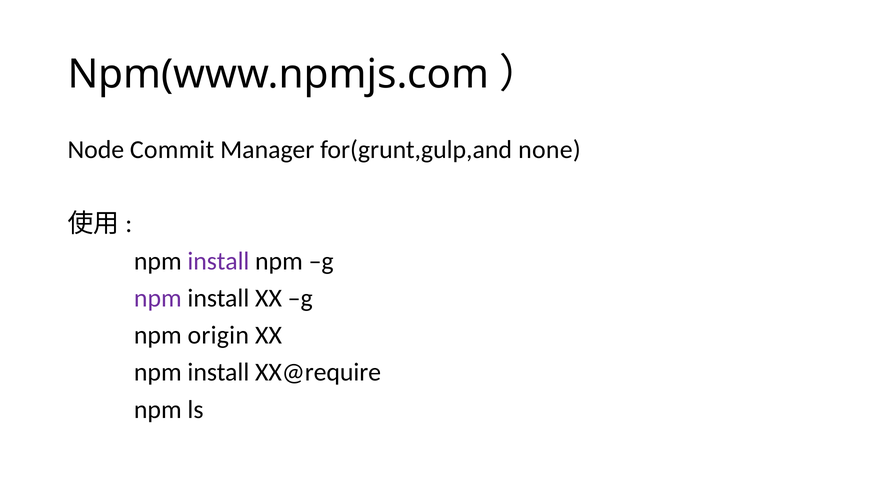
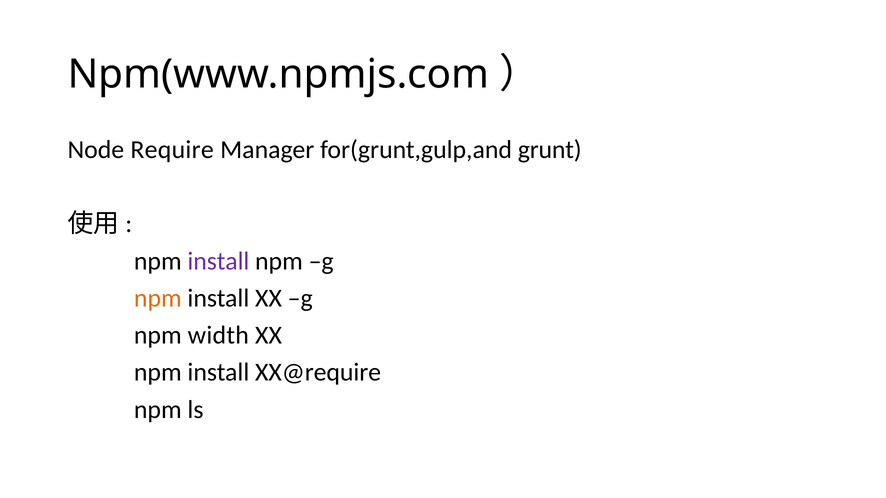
Commit: Commit -> Require (172, 150)
none: none -> grunt (550, 150)
npm colour: purple -> orange (158, 298)
origin: origin -> width (218, 336)
